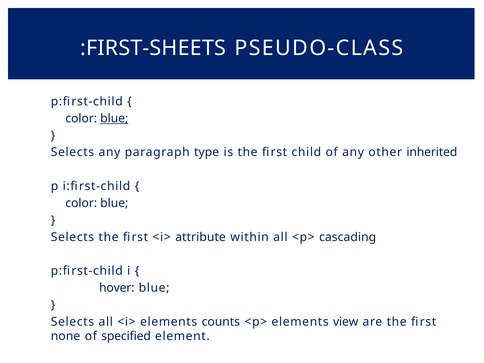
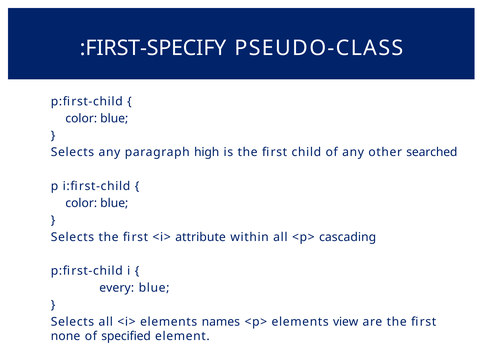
:FIRST-SHEETS: :FIRST-SHEETS -> :FIRST-SPECIFY (153, 48)
blue underline: present -> none (114, 118)
type: type -> high (207, 152)
inherited: inherited -> searched (432, 152)
hover: hover -> every (117, 288)
counts: counts -> names (221, 322)
